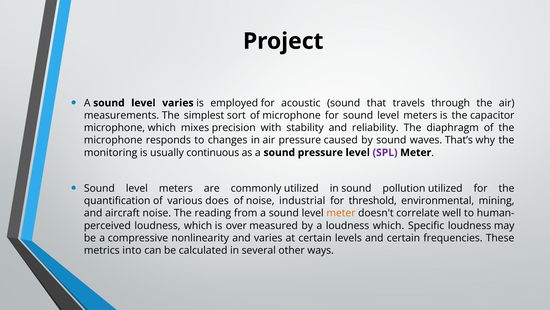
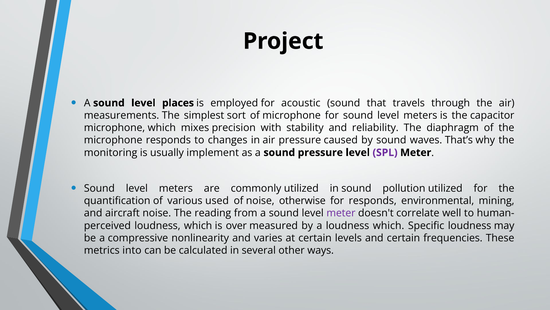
level varies: varies -> places (178, 103)
continuous: continuous -> implement (213, 152)
does: does -> used (217, 200)
industrial: industrial -> otherwise (302, 200)
for threshold: threshold -> responds (373, 200)
meter colour: orange -> purple (341, 213)
